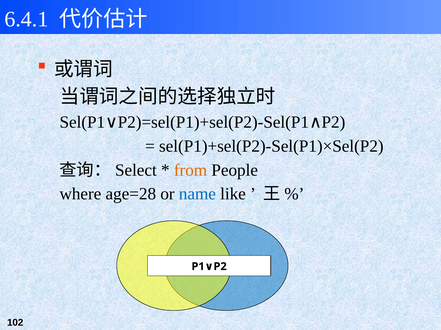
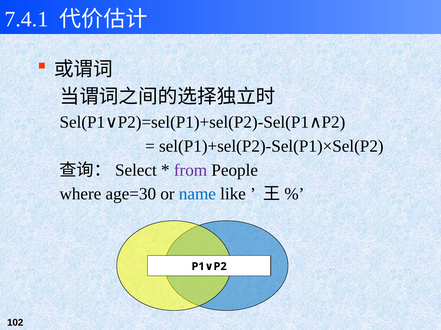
6.4.1: 6.4.1 -> 7.4.1 (26, 19)
from colour: orange -> purple (191, 170)
age=28: age=28 -> age=30 (131, 194)
